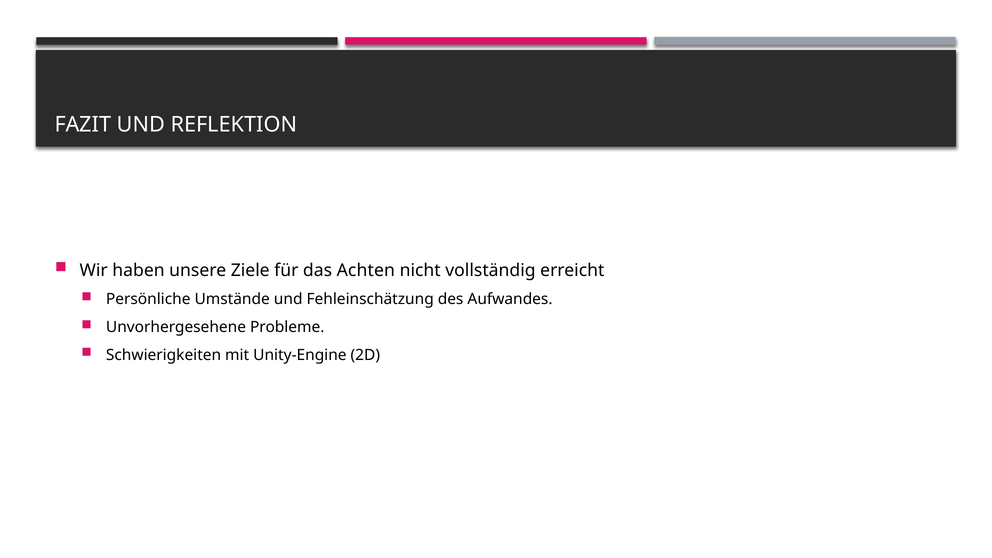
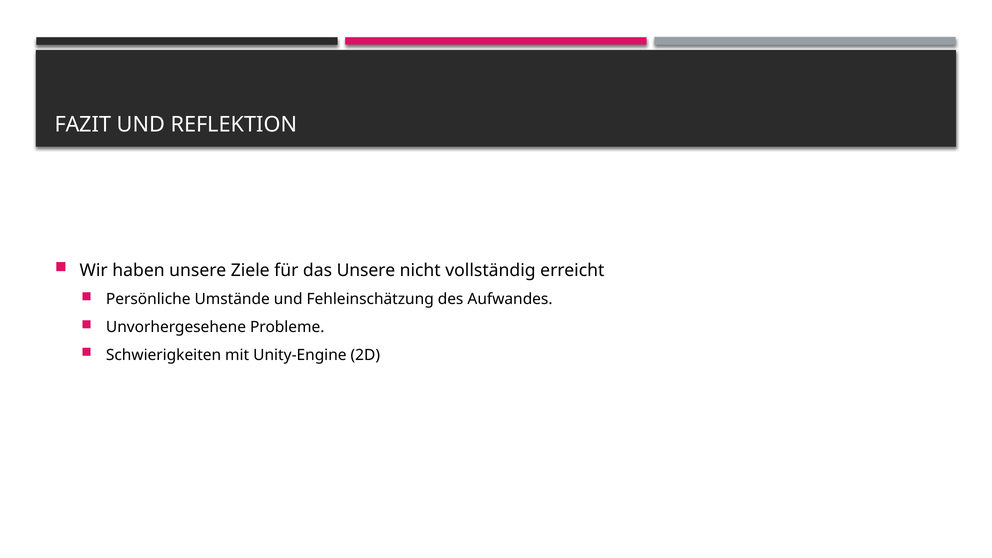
das Achten: Achten -> Unsere (366, 270)
